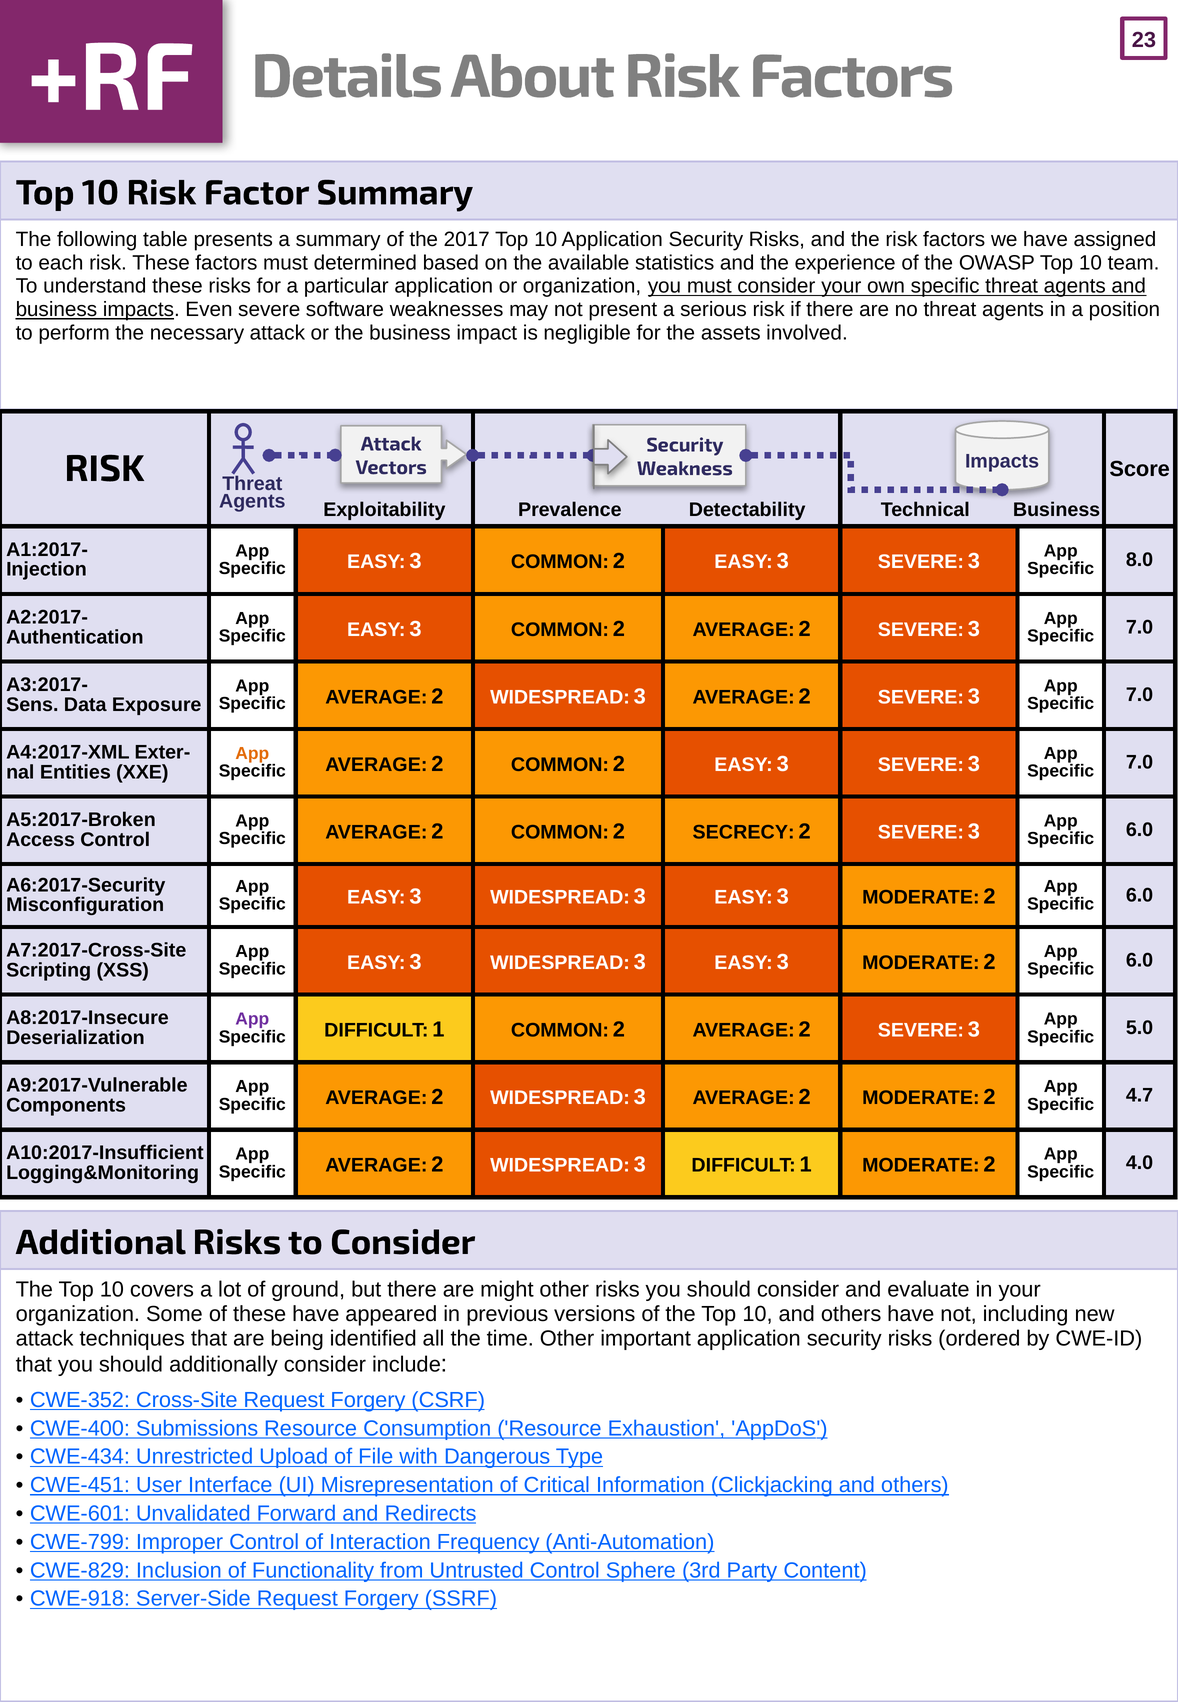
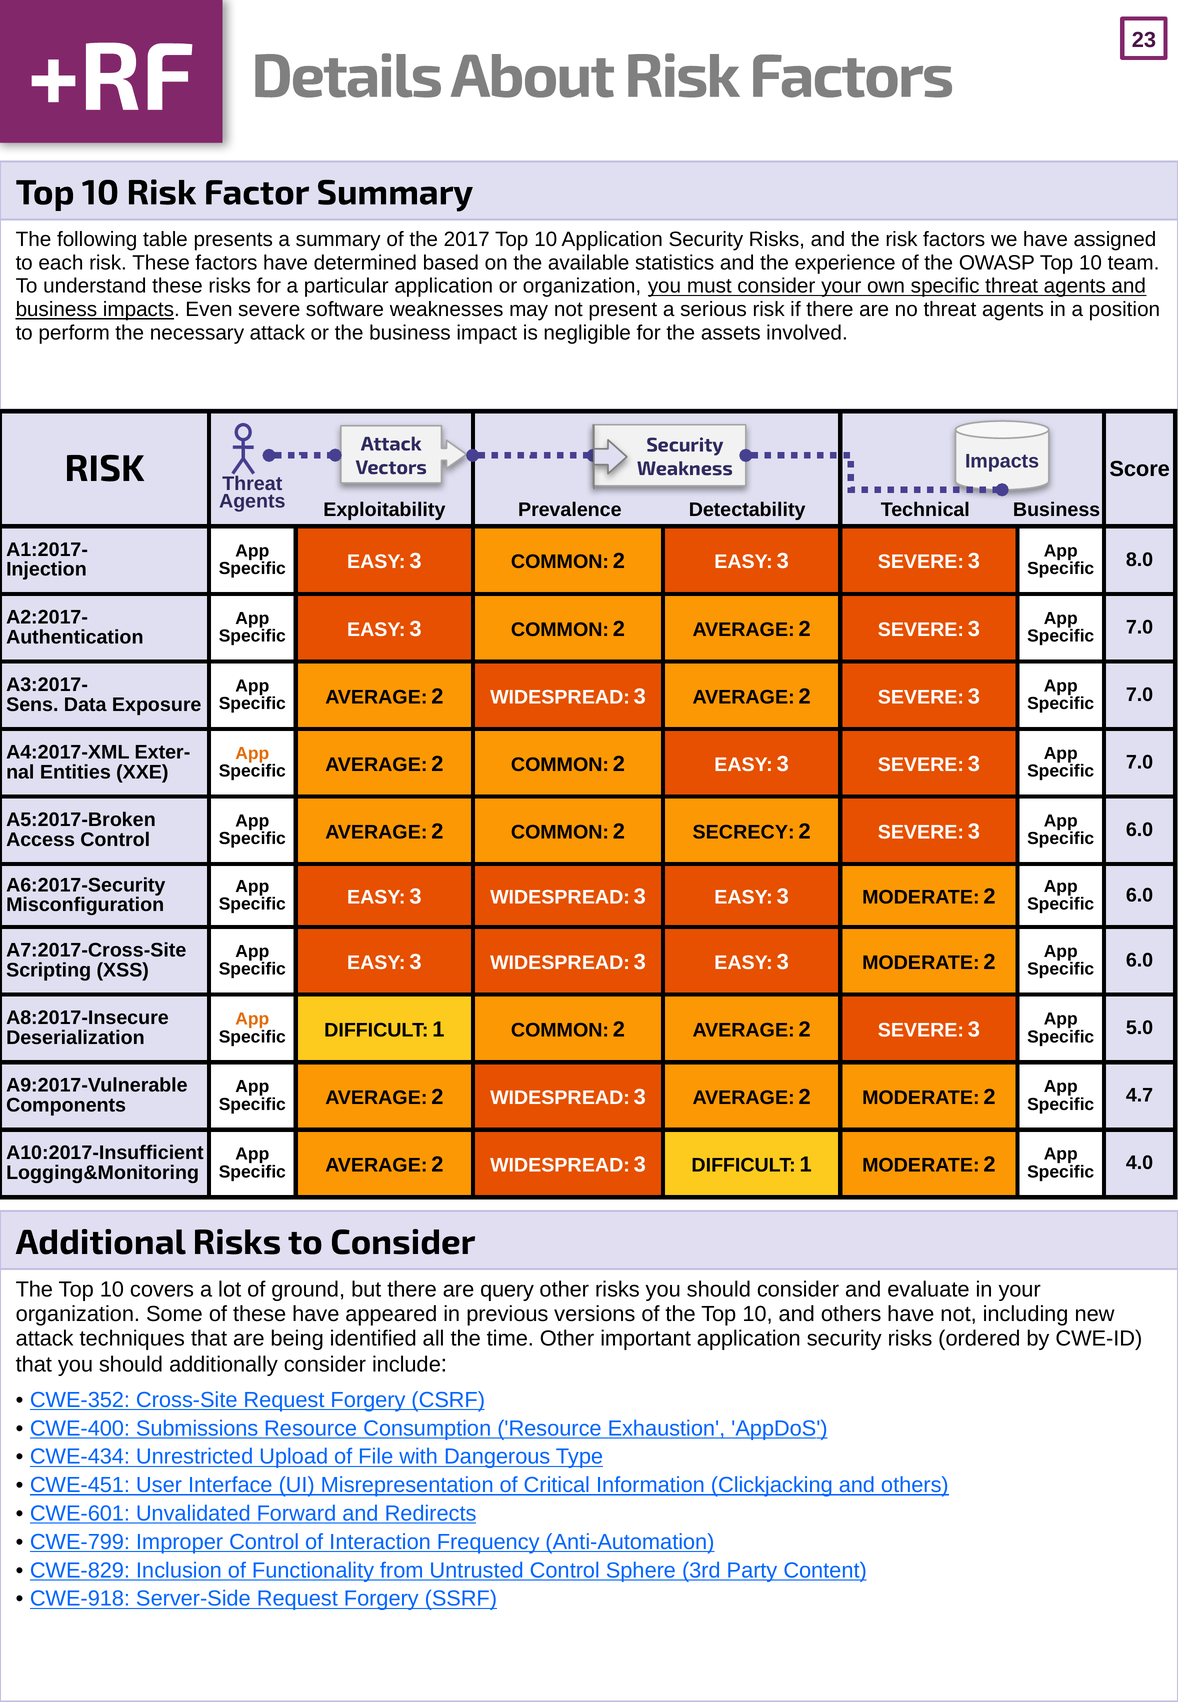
factors must: must -> have (285, 263)
App colour: purple -> orange (252, 1019)
might: might -> query (507, 1289)
